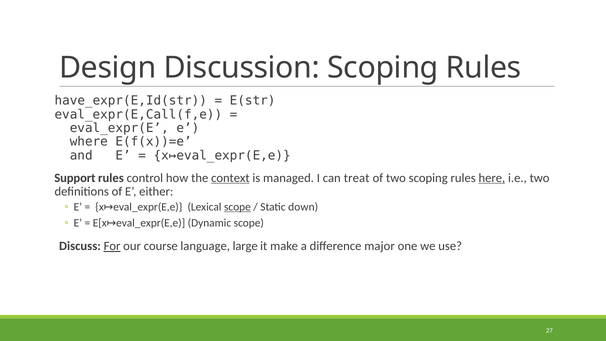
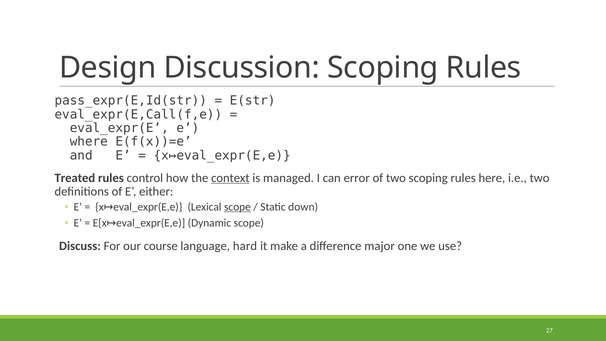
have_expr(E,Id(str: have_expr(E,Id(str -> pass_expr(E,Id(str (131, 101)
Support: Support -> Treated (75, 178)
treat: treat -> error (357, 178)
here underline: present -> none (492, 178)
For underline: present -> none (112, 246)
large: large -> hard (245, 246)
